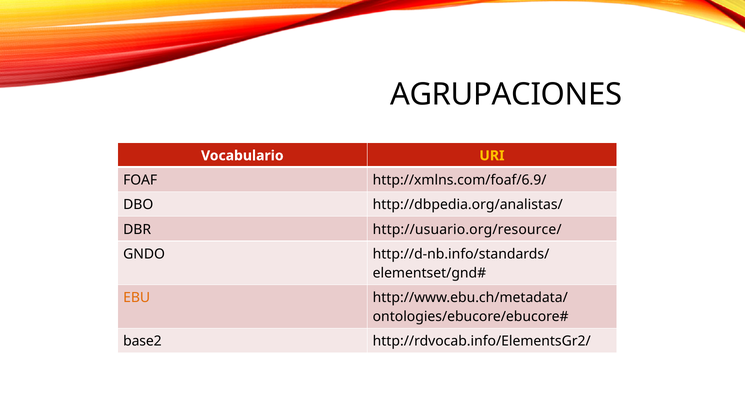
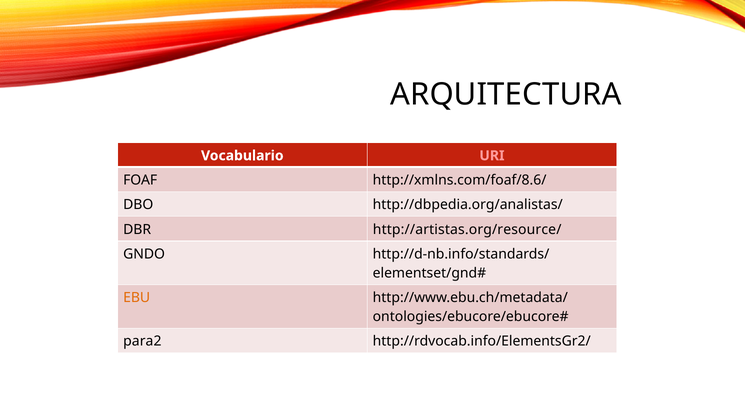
AGRUPACIONES: AGRUPACIONES -> ARQUITECTURA (506, 94)
URI colour: yellow -> pink (492, 156)
http://xmlns.com/foaf/6.9/: http://xmlns.com/foaf/6.9/ -> http://xmlns.com/foaf/8.6/ (460, 180)
http://usuario.org/resource/: http://usuario.org/resource/ -> http://artistas.org/resource/ (467, 230)
base2: base2 -> para2 (142, 341)
